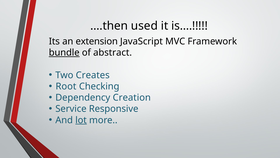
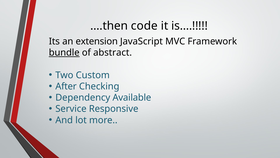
used: used -> code (144, 26)
Creates: Creates -> Custom (93, 75)
Root: Root -> After (66, 86)
Creation: Creation -> Available (132, 97)
lot underline: present -> none (81, 120)
